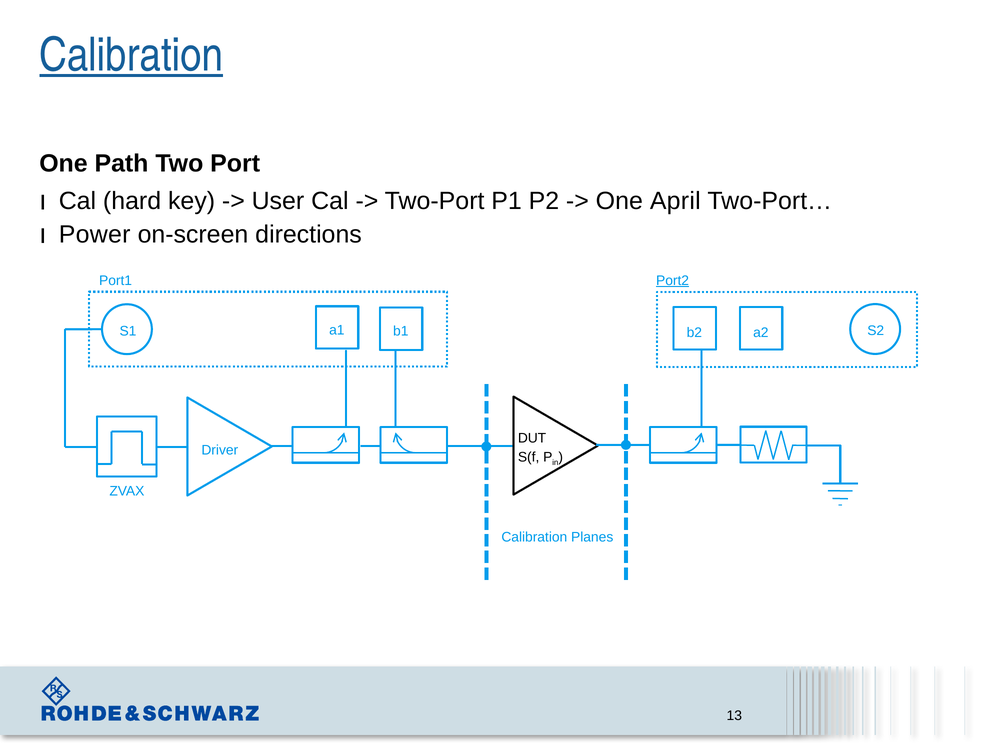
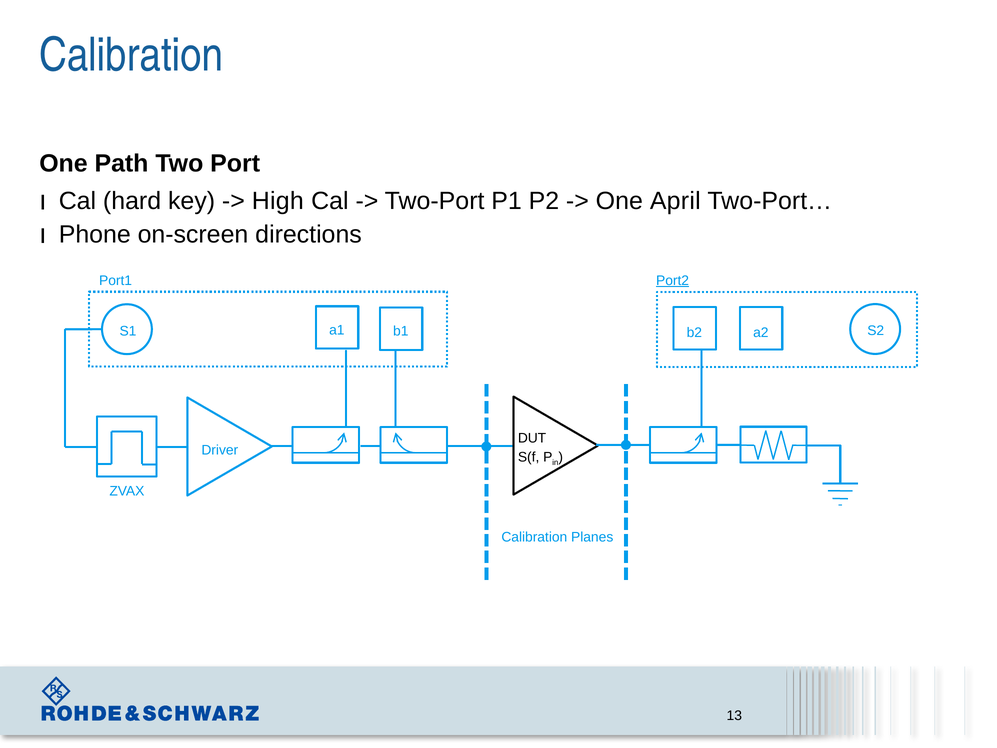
Calibration underline: present -> none (131, 55)
User: User -> High (278, 201)
Power: Power -> Phone (95, 234)
